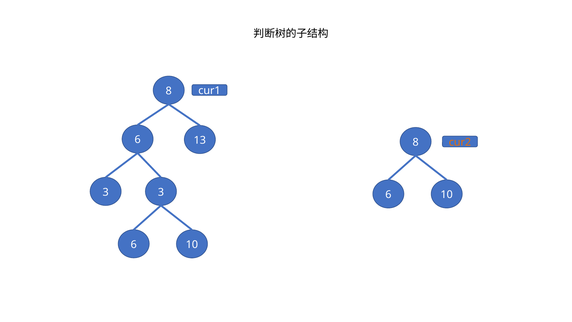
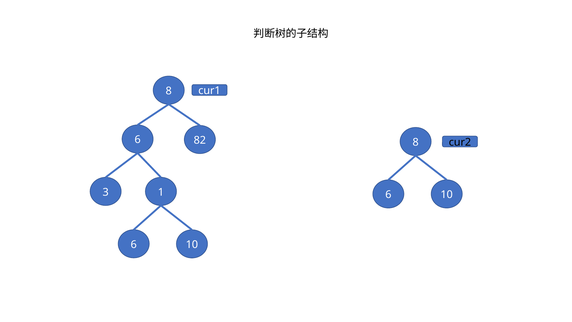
13: 13 -> 82 (200, 140)
cur2 colour: orange -> black (460, 142)
3 3: 3 -> 1 (161, 192)
